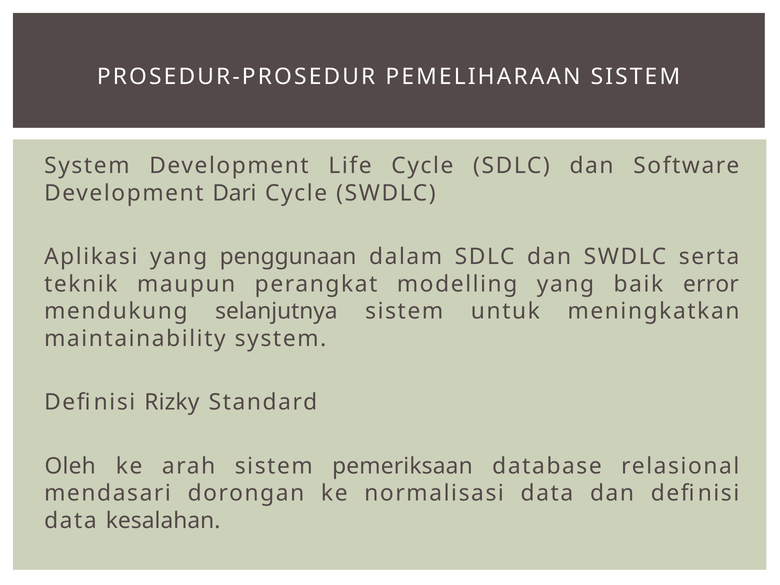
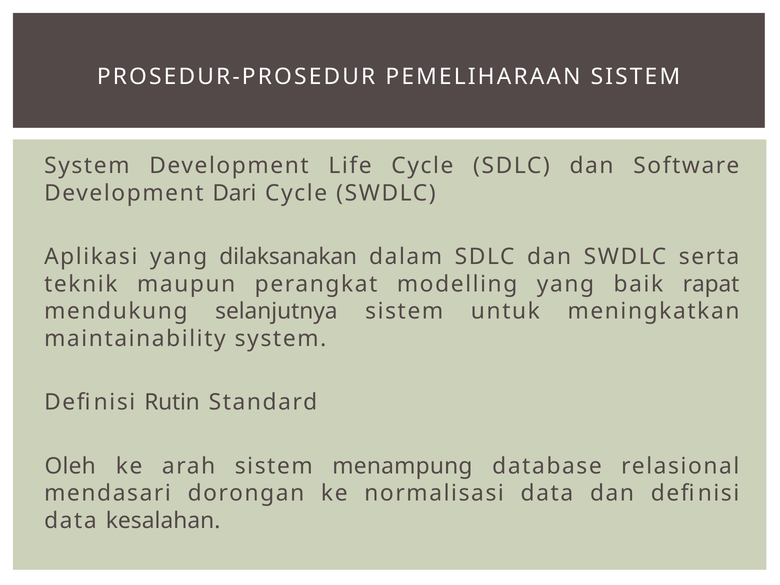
penggunaan: penggunaan -> dilaksanakan (288, 257)
error: error -> rapat (711, 284)
Rizky: Rizky -> Rutin (172, 402)
pemeriksaan: pemeriksaan -> menampung (402, 466)
